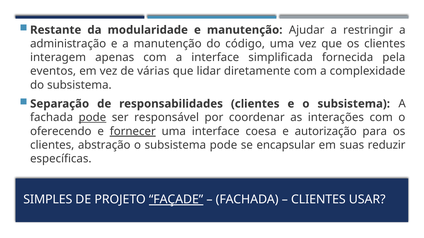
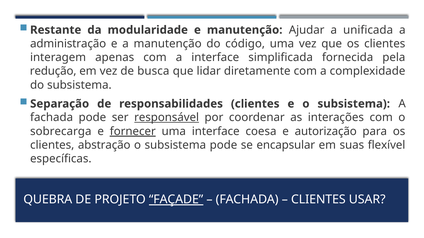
restringir: restringir -> unificada (368, 30)
eventos: eventos -> redução (53, 71)
várias: várias -> busca (153, 71)
pode underline: present -> none (92, 118)
responsável underline: none -> present (167, 118)
oferecendo: oferecendo -> sobrecarga (61, 132)
reduzir: reduzir -> flexível (387, 145)
SIMPLES: SIMPLES -> QUEBRA (48, 200)
